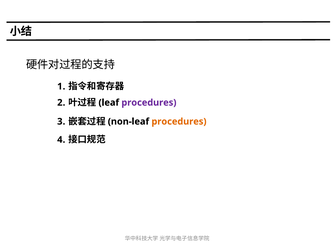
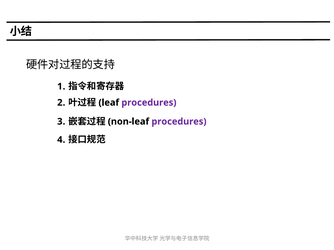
procedures colour: orange -> purple (179, 122)
